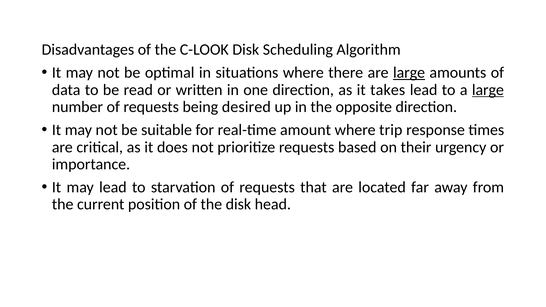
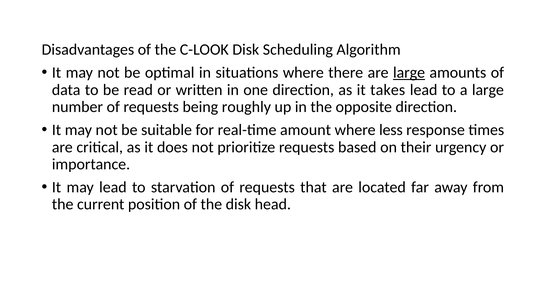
large underline: present -> none (488, 90)
desired: desired -> roughly (246, 107)
trip: trip -> less (391, 130)
